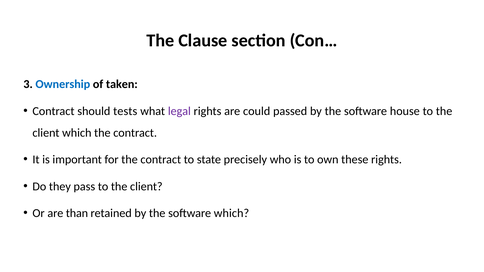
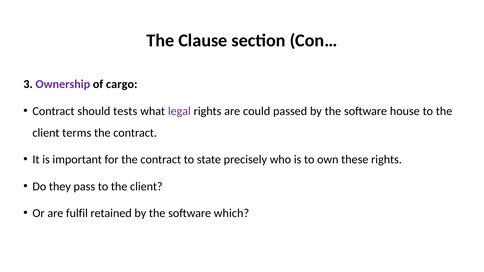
Ownership colour: blue -> purple (63, 84)
taken: taken -> cargo (122, 84)
client which: which -> terms (77, 133)
than: than -> fulfil (77, 213)
